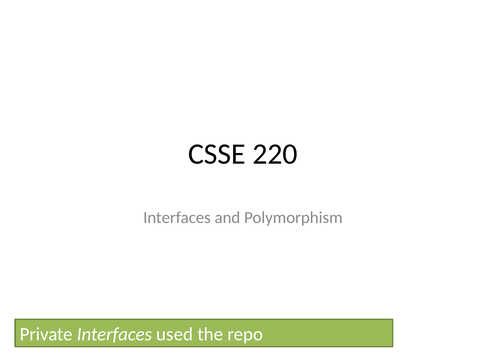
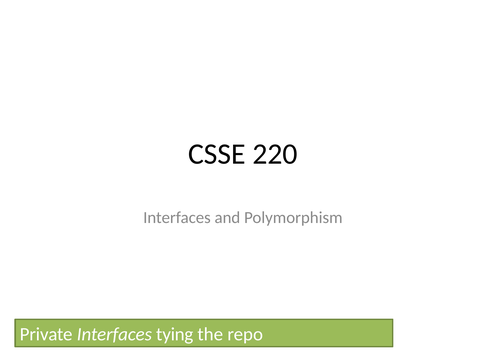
used: used -> tying (175, 335)
